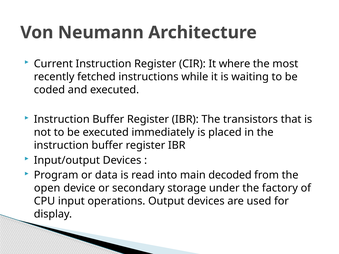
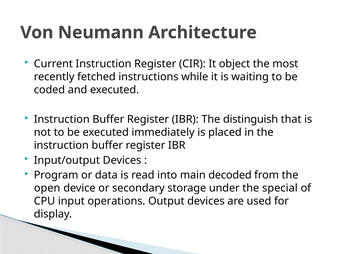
where: where -> object (234, 64)
transistors: transistors -> distinguish (251, 120)
factory: factory -> special (280, 188)
